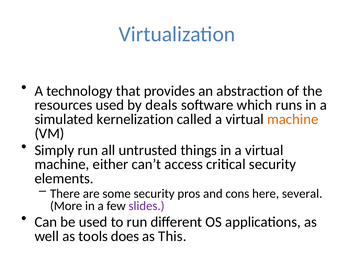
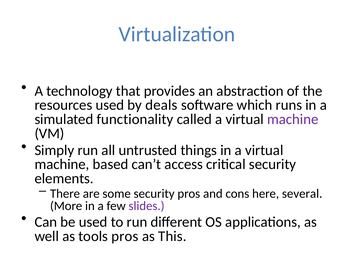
kernelization: kernelization -> functionality (135, 119)
machine colour: orange -> purple (293, 119)
either: either -> based (111, 164)
tools does: does -> pros (125, 236)
